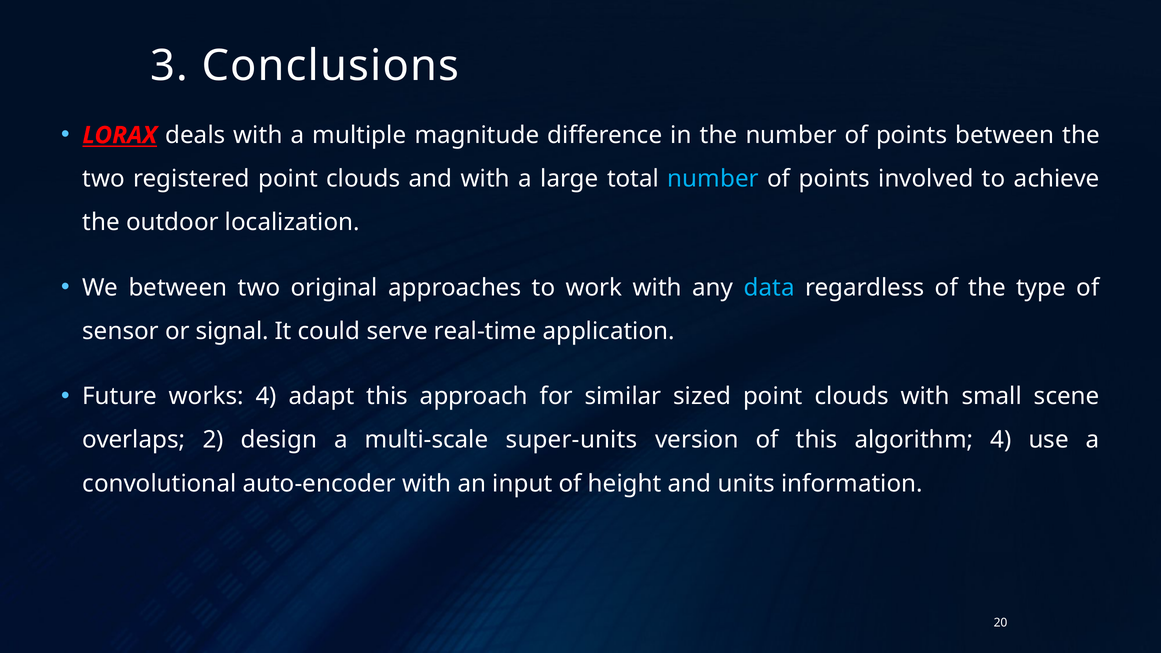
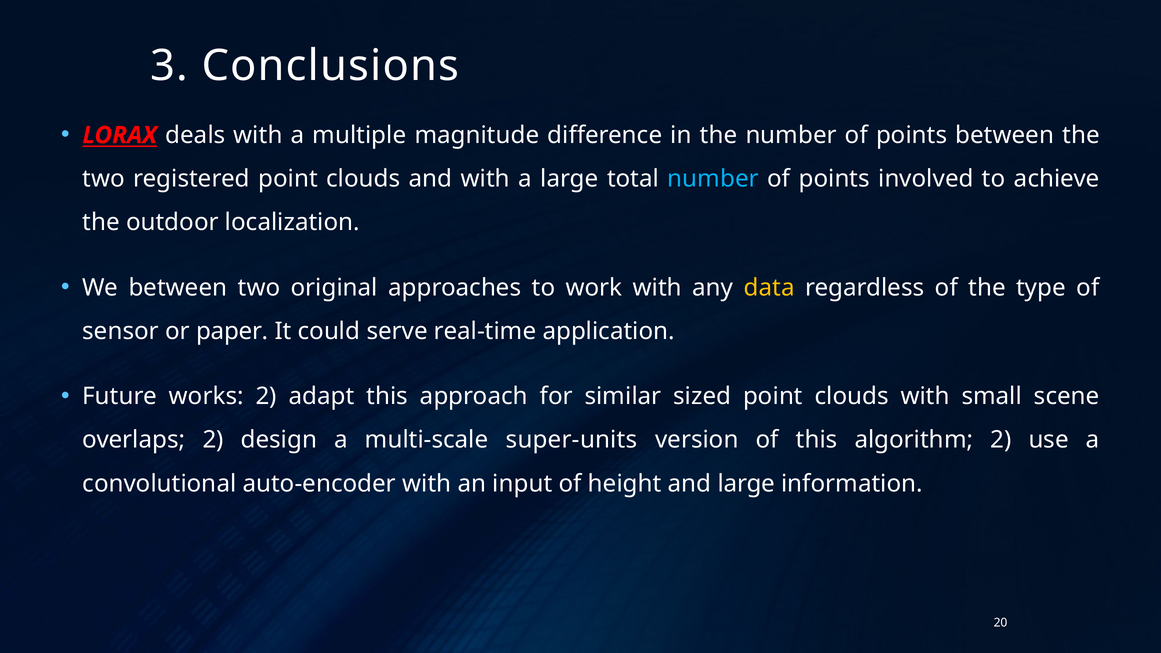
data colour: light blue -> yellow (769, 288)
signal: signal -> paper (232, 331)
works 4: 4 -> 2 (266, 397)
algorithm 4: 4 -> 2 (1001, 440)
and units: units -> large (746, 484)
